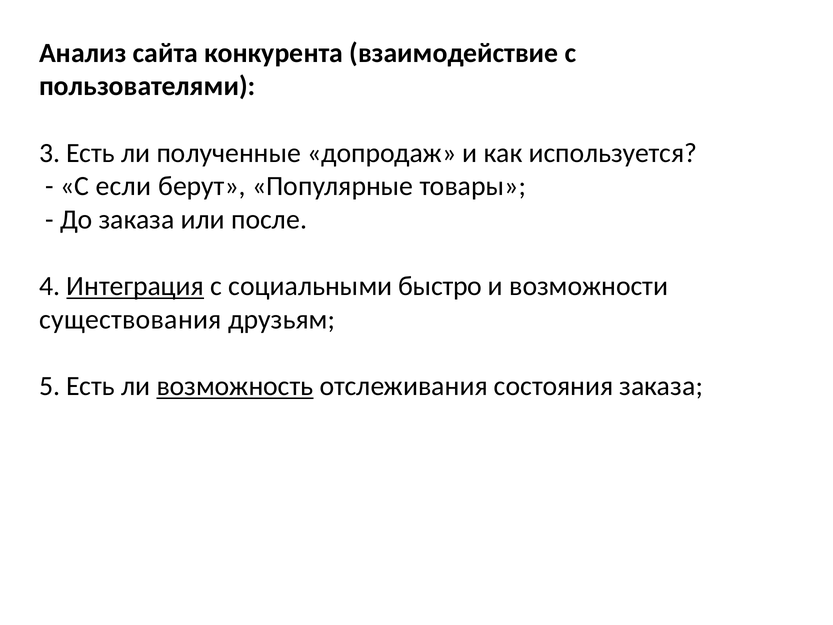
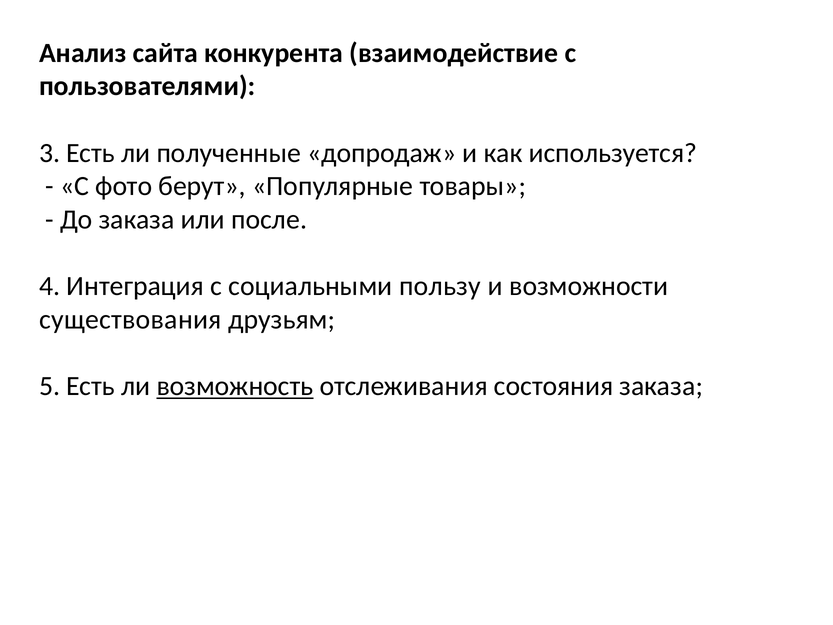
если: если -> фото (124, 186)
Интеграция underline: present -> none (135, 286)
быстро: быстро -> пользу (440, 286)
